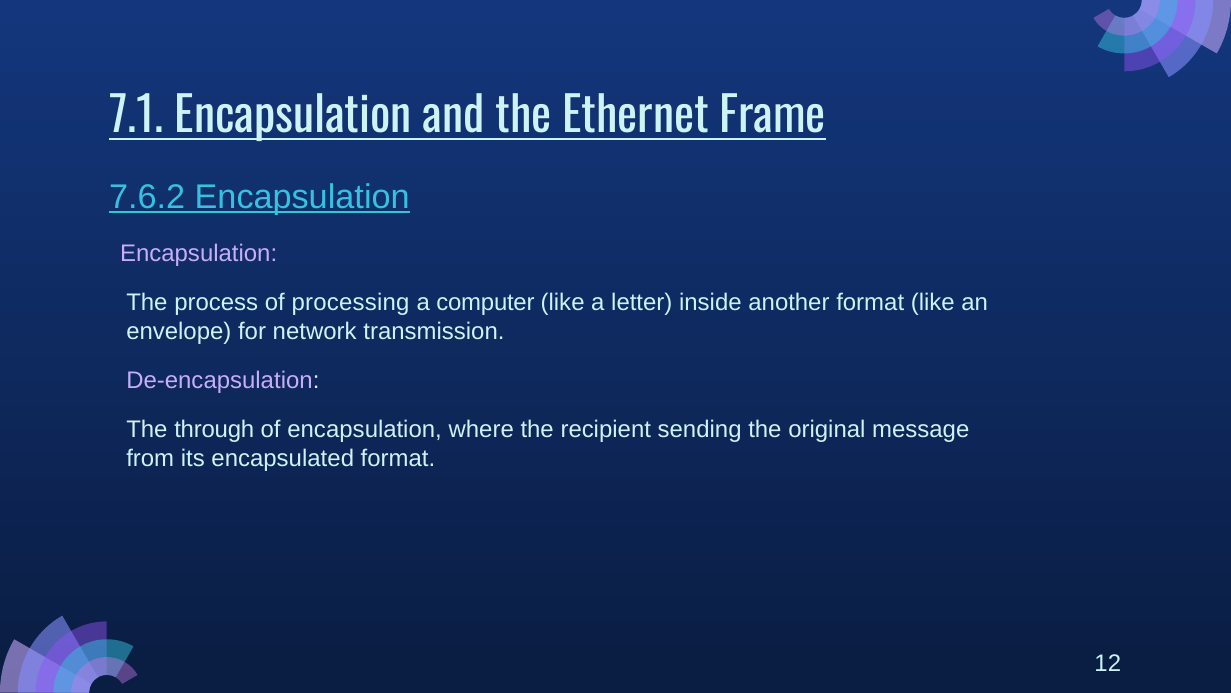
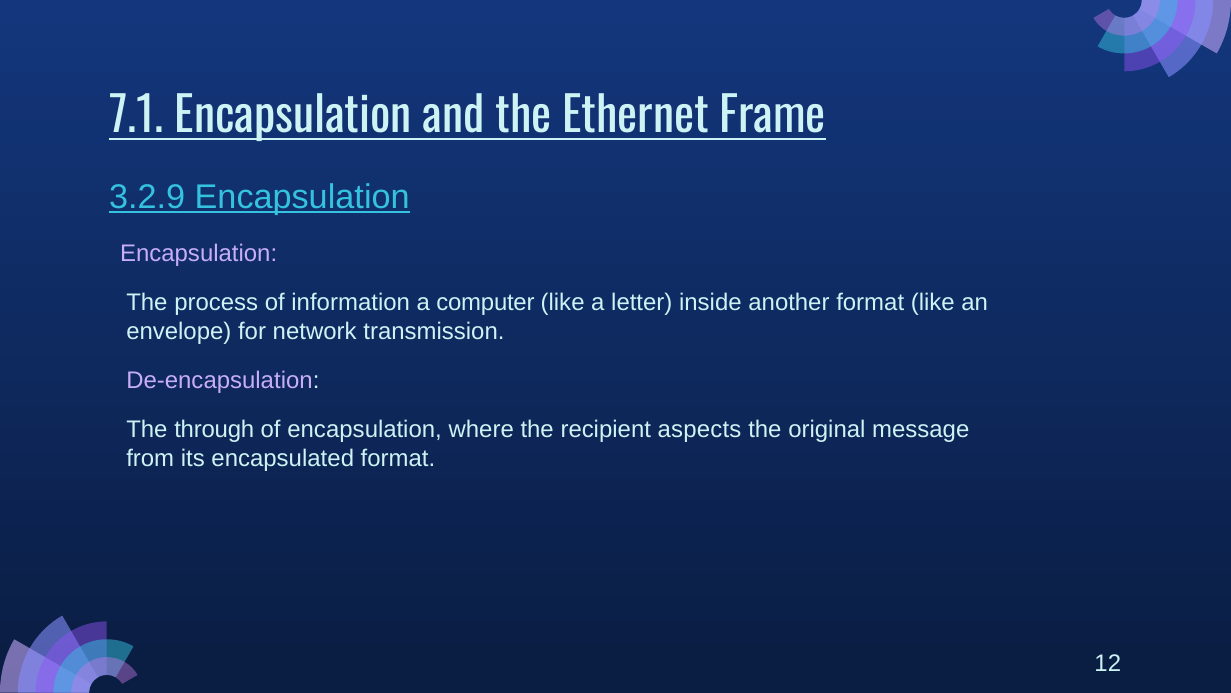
7.6.2: 7.6.2 -> 3.2.9 (147, 197)
processing: processing -> information (351, 302)
sending: sending -> aspects (700, 430)
